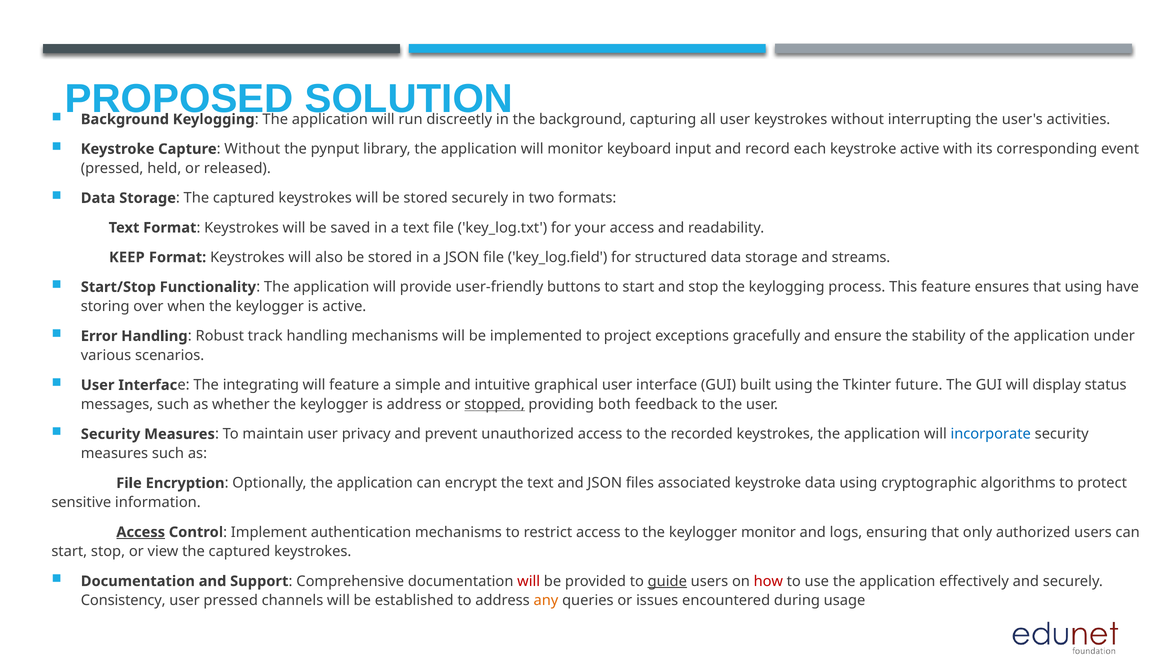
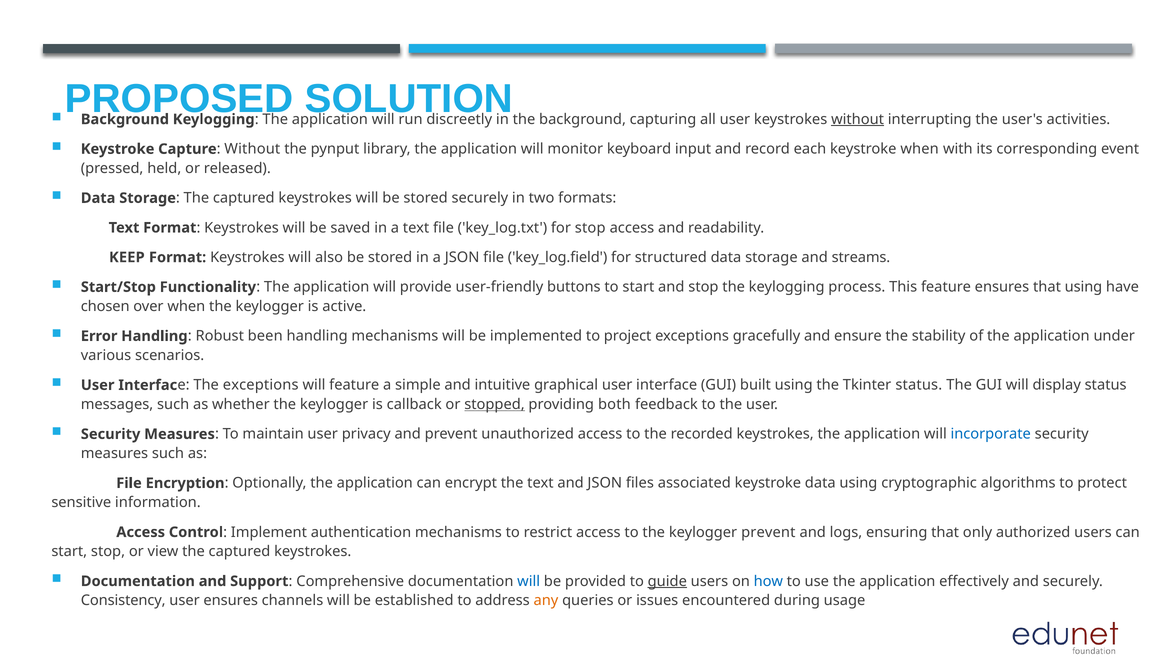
without underline: none -> present (858, 119)
keystroke active: active -> when (920, 149)
for your: your -> stop (590, 228)
storing: storing -> chosen (105, 306)
track: track -> been (265, 336)
The integrating: integrating -> exceptions (261, 385)
Tkinter future: future -> status (919, 385)
is address: address -> callback (414, 404)
Access underline: present -> none (141, 532)
keylogger monitor: monitor -> prevent (768, 532)
will colour: red -> blue (529, 581)
how colour: red -> blue (768, 581)
user pressed: pressed -> ensures (231, 601)
